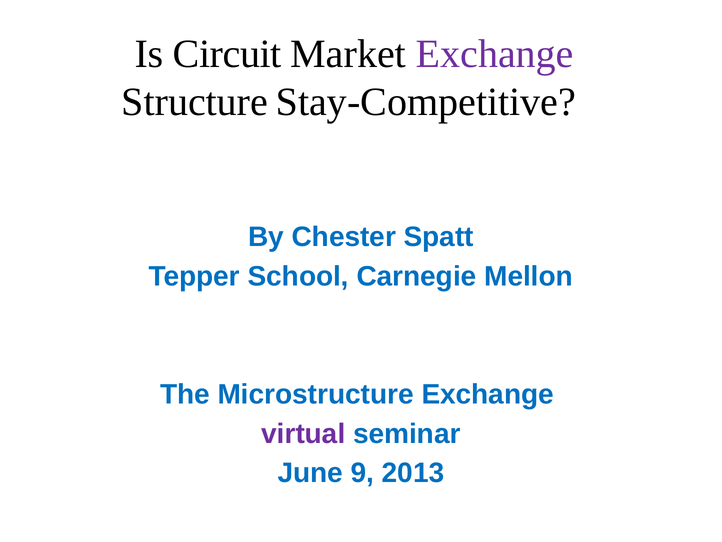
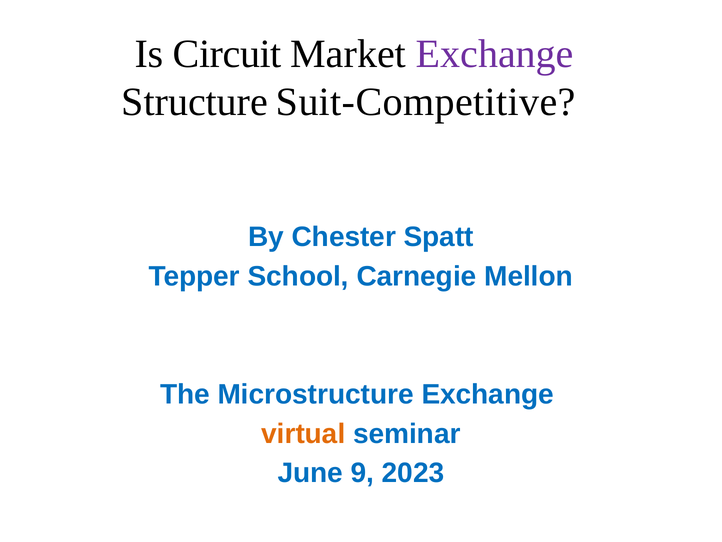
Stay-Competitive: Stay-Competitive -> Suit-Competitive (426, 102)
virtual colour: purple -> orange (303, 433)
2013: 2013 -> 2023 (413, 473)
